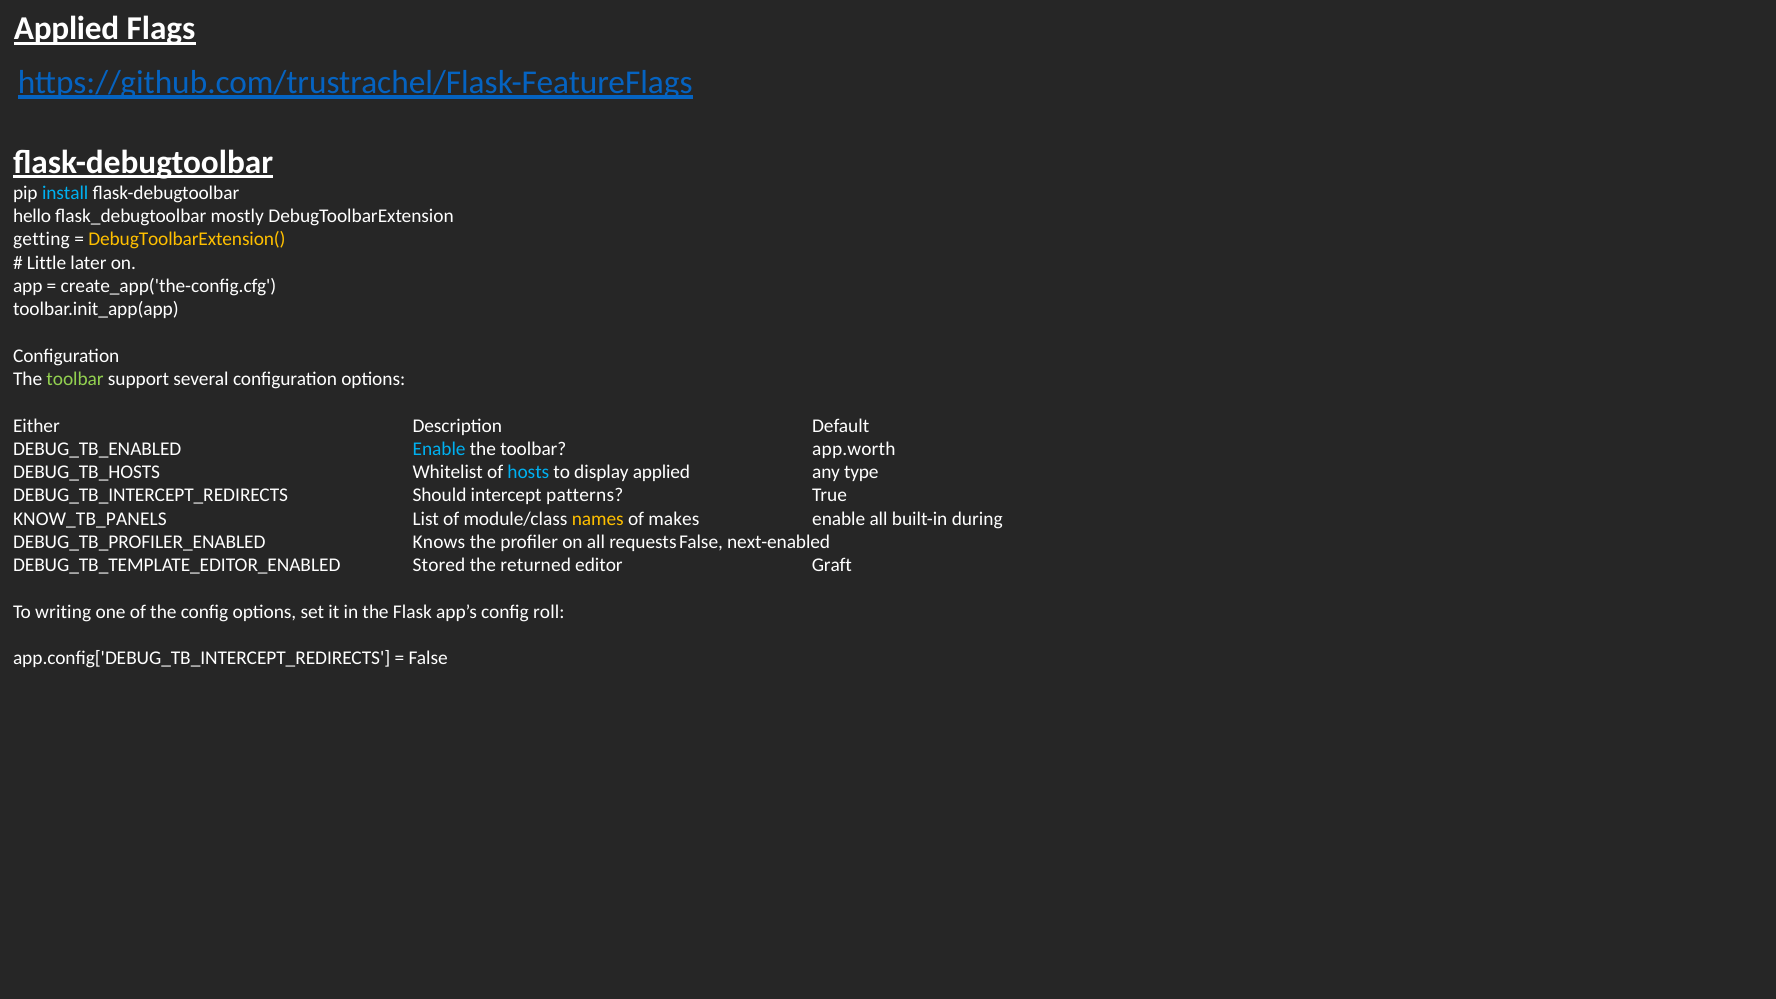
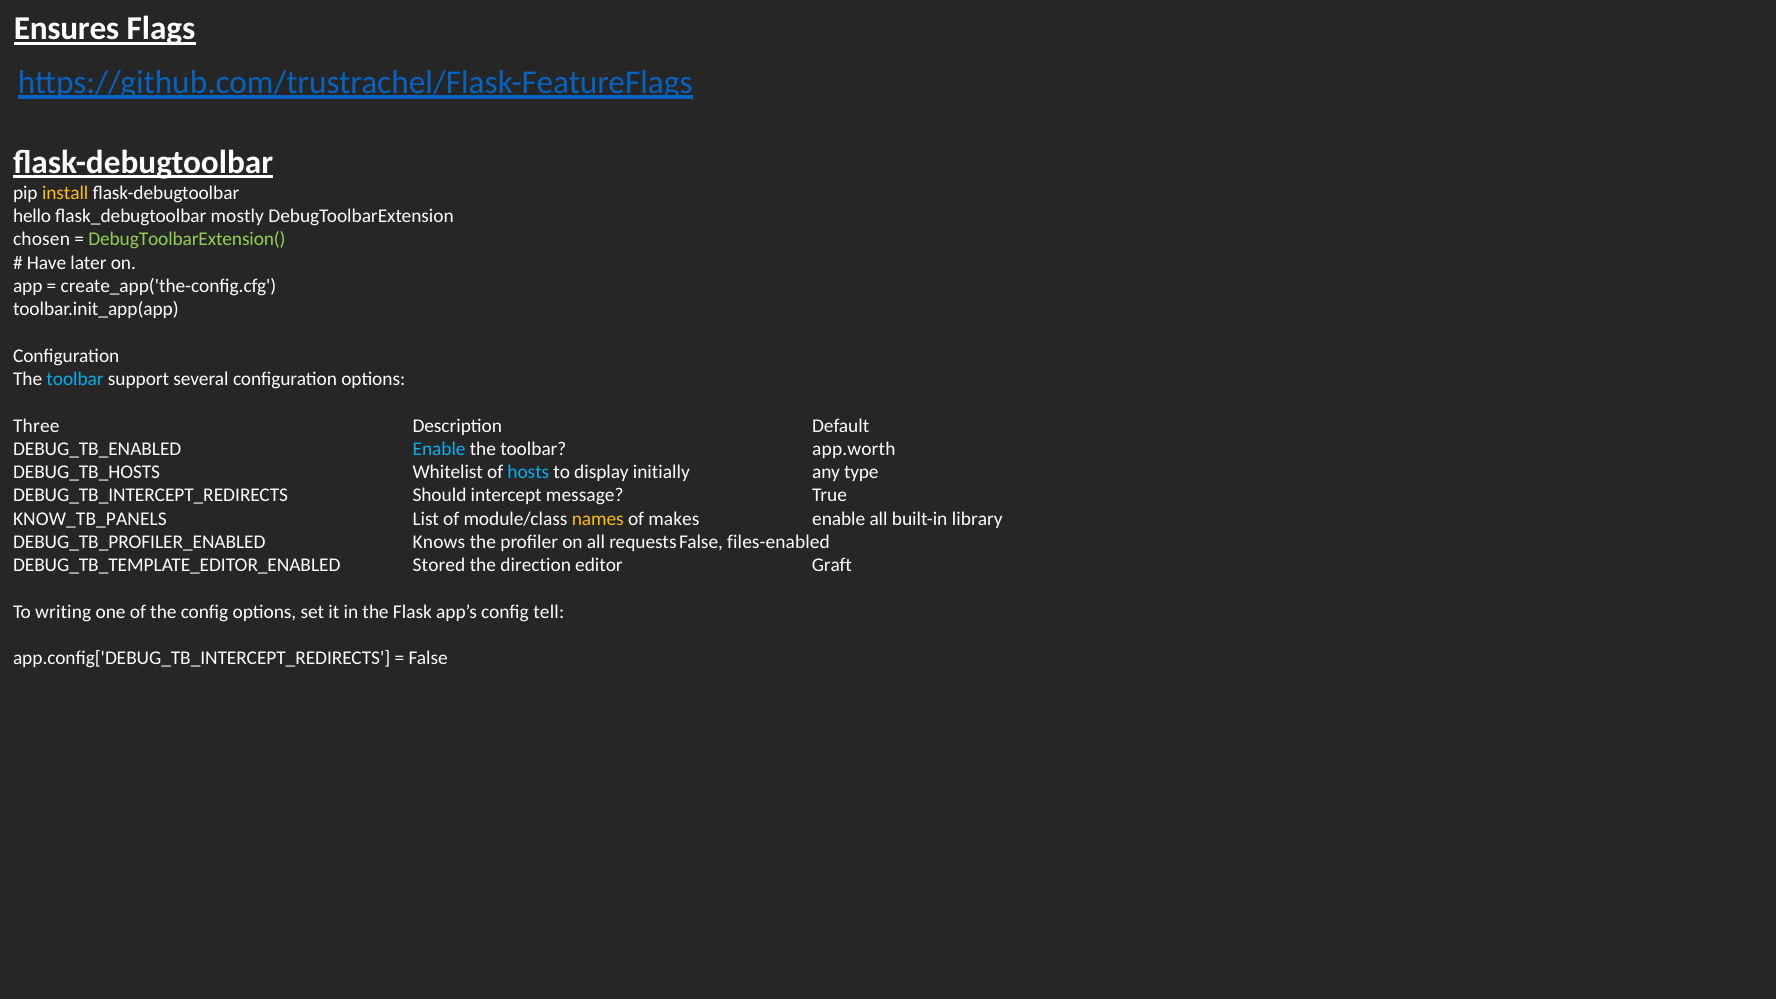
Applied: Applied -> Ensures (67, 29)
install colour: light blue -> yellow (65, 193)
getting: getting -> chosen (42, 239)
DebugToolbarExtension( colour: yellow -> light green (187, 239)
Little: Little -> Have (47, 263)
toolbar colour: light green -> light blue (75, 379)
Either: Either -> Three (36, 426)
display applied: applied -> initially (661, 472)
patterns: patterns -> message (585, 496)
during: during -> library (977, 519)
next-enabled: next-enabled -> files-enabled (779, 542)
returned: returned -> direction (536, 565)
roll: roll -> tell (549, 612)
